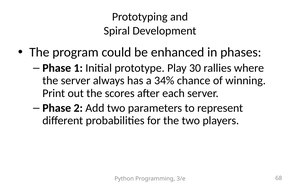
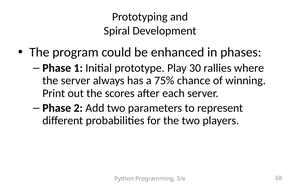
34%: 34% -> 75% (164, 81)
